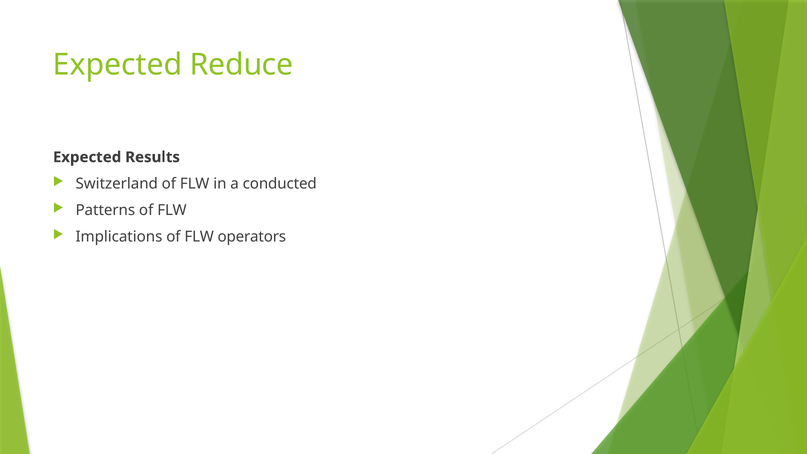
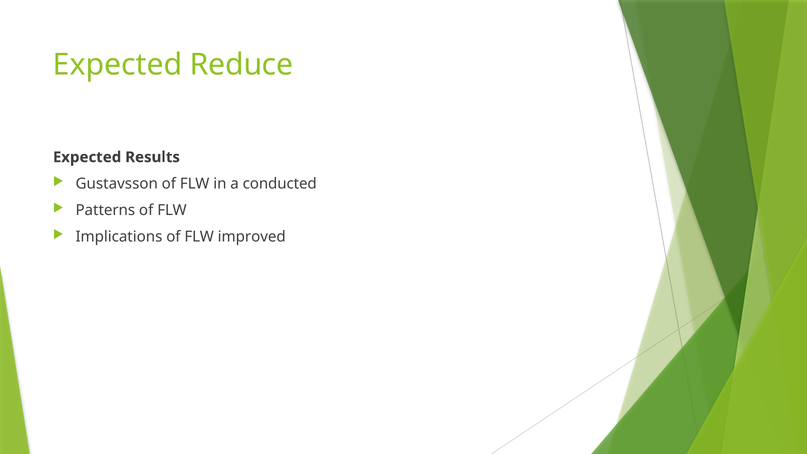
Switzerland: Switzerland -> Gustavsson (117, 184)
operators: operators -> improved (252, 237)
